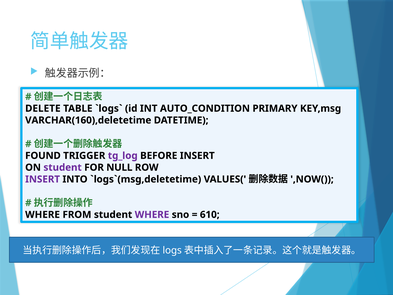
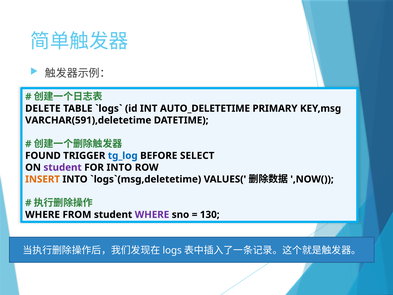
AUTO_CONDITION: AUTO_CONDITION -> AUTO_DELETETIME (205, 108)
VARCHAR(160),deletetime: VARCHAR(160),deletetime -> VARCHAR(591),deletetime (88, 120)
tg_log colour: purple -> blue (123, 156)
BEFORE INSERT: INSERT -> SELECT (197, 156)
FOR NULL: NULL -> INTO (119, 167)
INSERT colour: purple -> orange (43, 179)
610: 610 -> 130 (210, 214)
